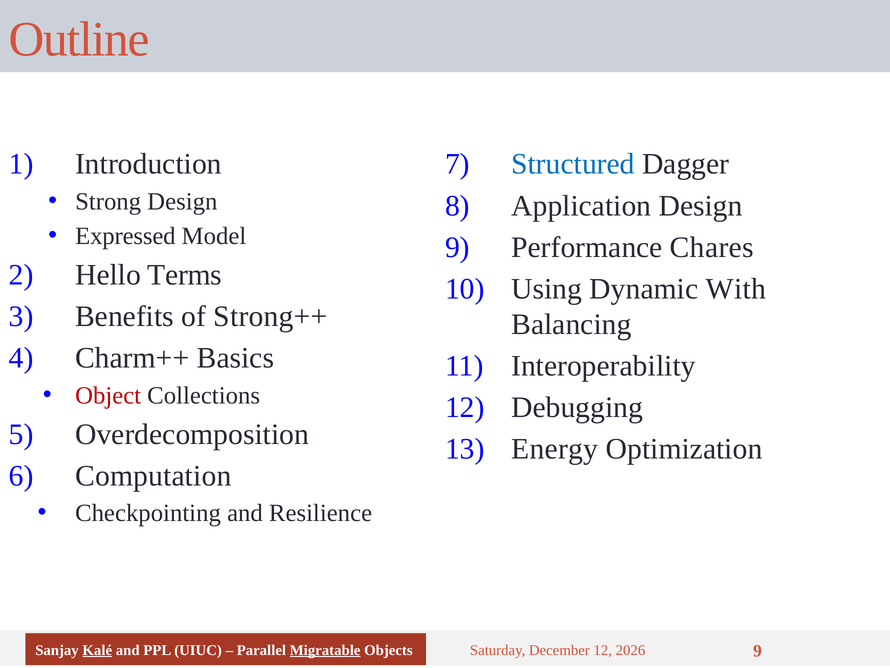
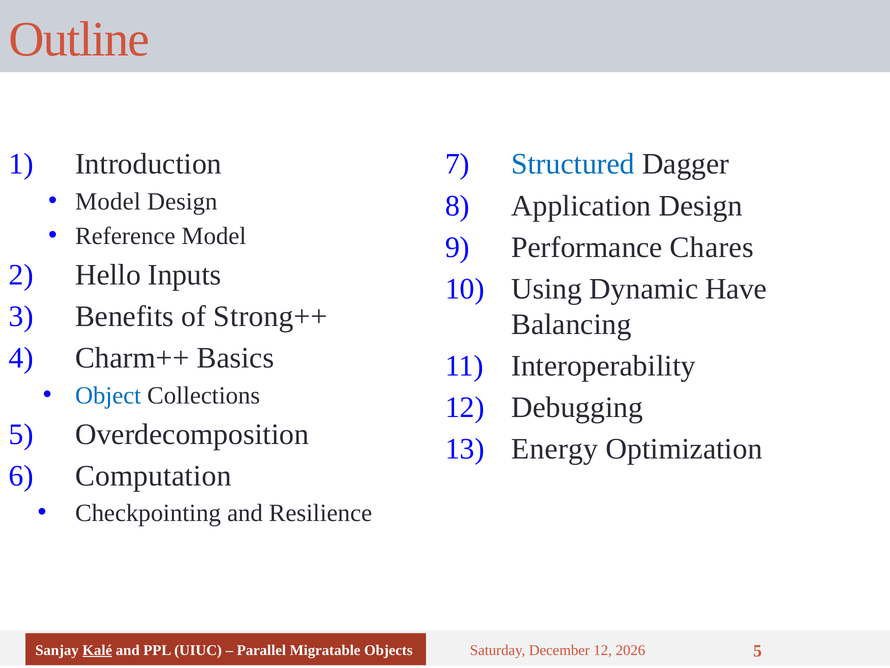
Strong: Strong -> Model (108, 201)
Expressed: Expressed -> Reference (125, 236)
Terms: Terms -> Inputs (185, 275)
With: With -> Have (736, 289)
Object colour: red -> blue (108, 395)
Migratable underline: present -> none (325, 650)
9: 9 -> 5 (757, 650)
